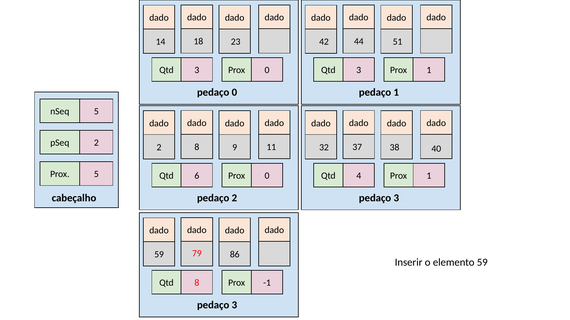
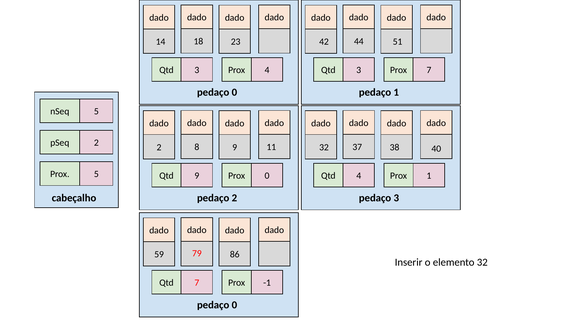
0: 0 -> 4 (267, 70)
1: 1 -> 7 (429, 70)
Qtd 6: 6 -> 9 (197, 176)
elemento 59: 59 -> 32 (482, 263)
Qtd 8: 8 -> 7 (197, 283)
3: 3 -> 0 (234, 306)
